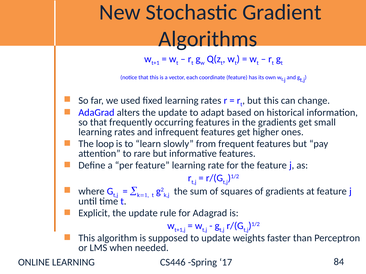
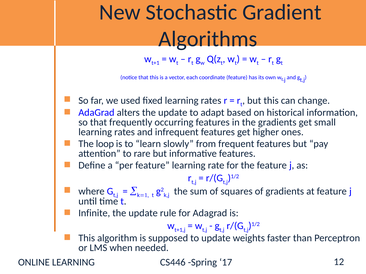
Explicit: Explicit -> Infinite (94, 213)
84: 84 -> 12 (339, 262)
